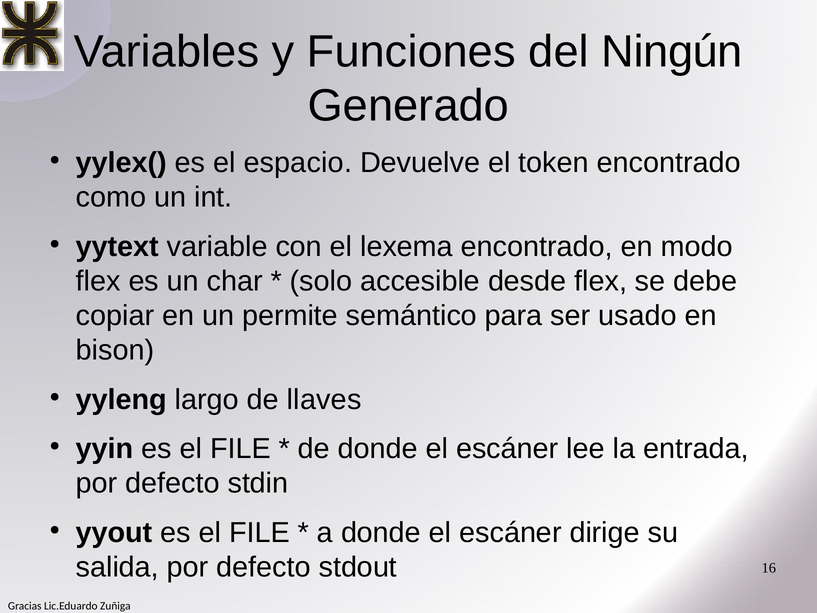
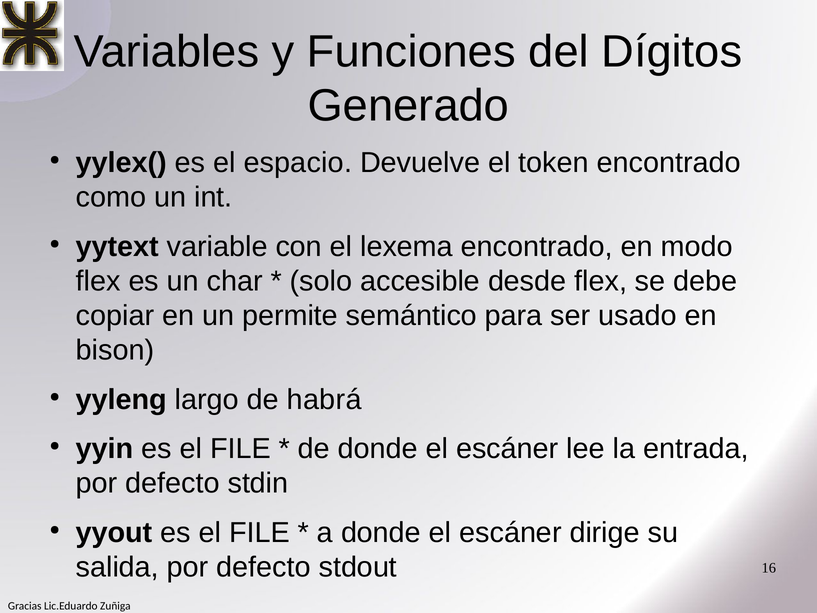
Ningún: Ningún -> Dígitos (672, 52)
llaves: llaves -> habrá (324, 399)
